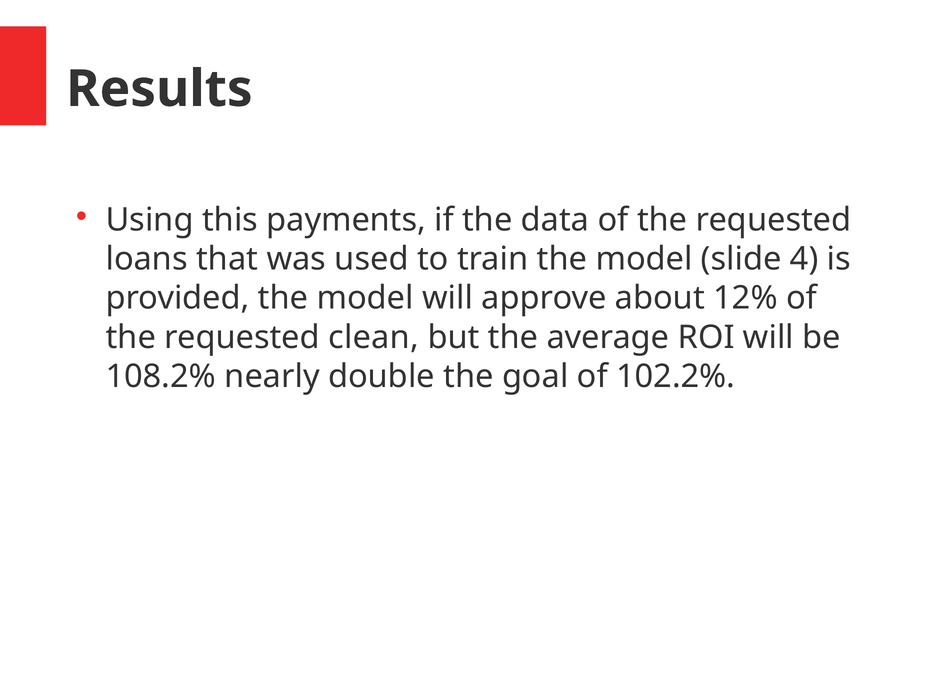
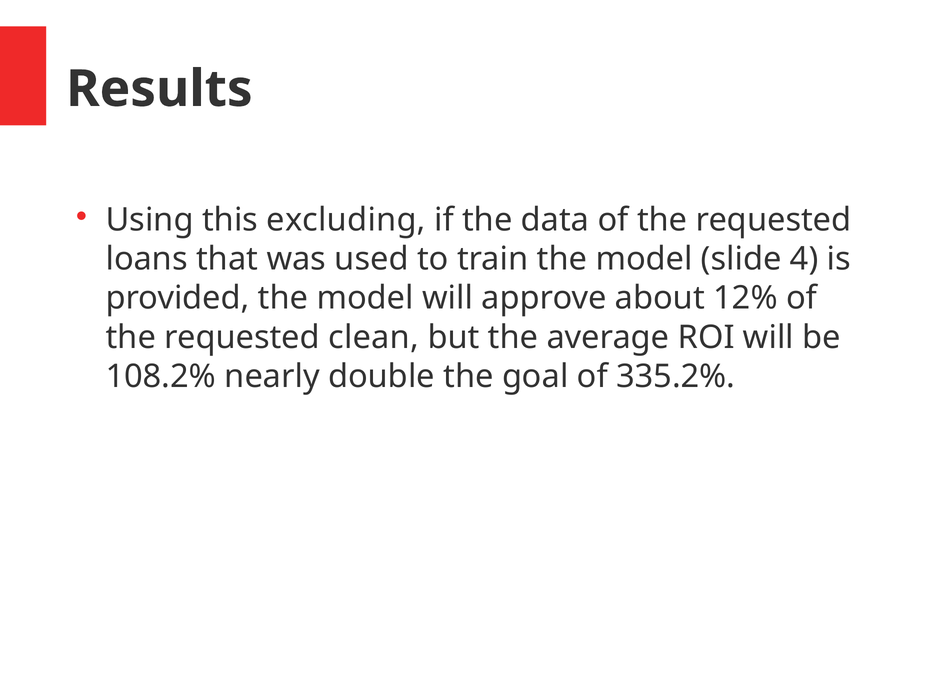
payments: payments -> excluding (346, 220)
102.2%: 102.2% -> 335.2% (676, 377)
